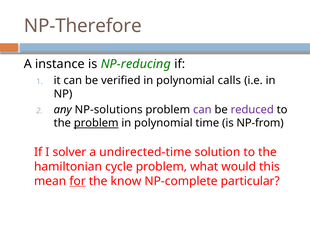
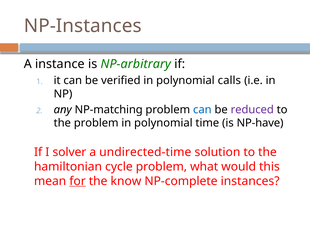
NP-Therefore: NP-Therefore -> NP-Instances (83, 26)
NP-reducing: NP-reducing -> NP-arbitrary (136, 64)
NP-solutions: NP-solutions -> NP-matching (109, 110)
can colour: purple -> blue (202, 110)
problem underline: present -> none (96, 123)
NP-from: NP-from -> NP-have (260, 123)
particular: particular -> instances (250, 181)
